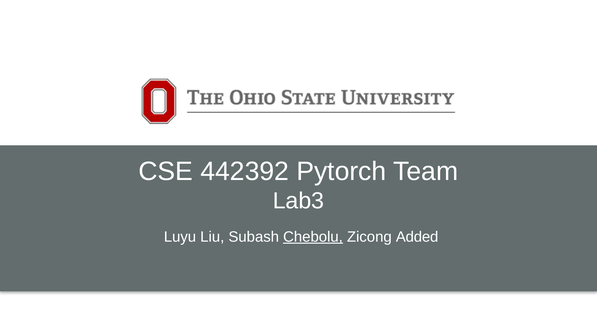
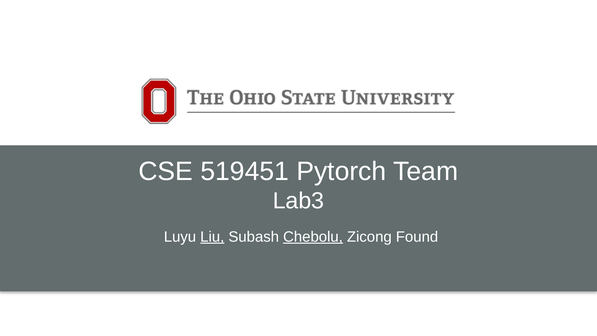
442392: 442392 -> 519451 (245, 171)
Liu underline: none -> present (212, 237)
Added: Added -> Found (417, 237)
